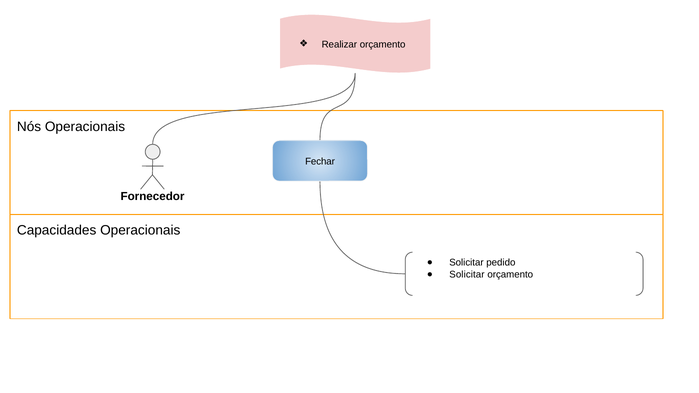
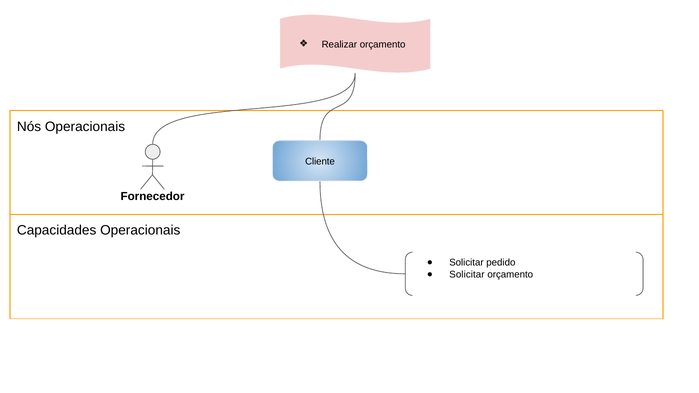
Fechar: Fechar -> Cliente (320, 162)
